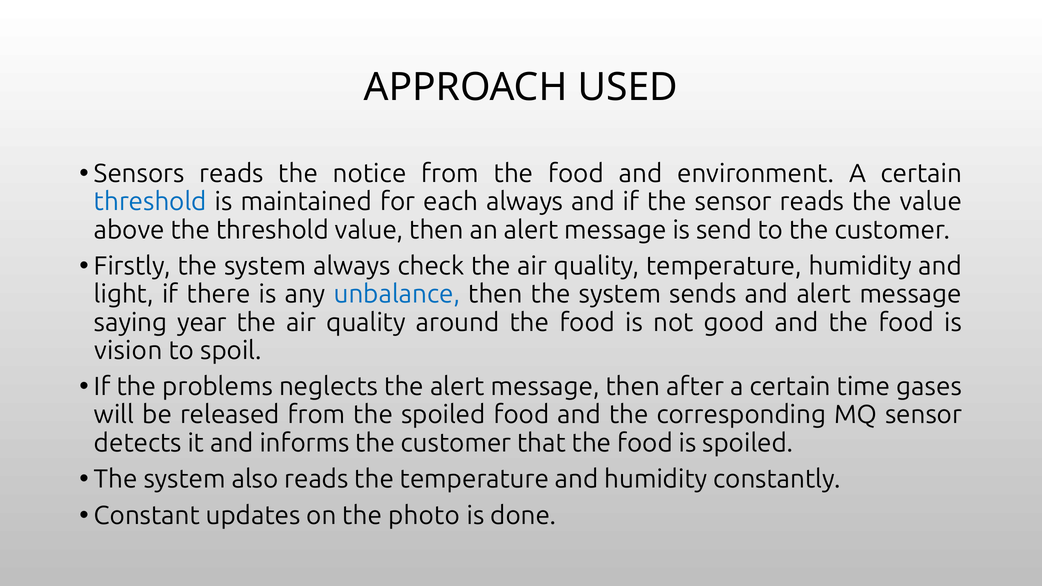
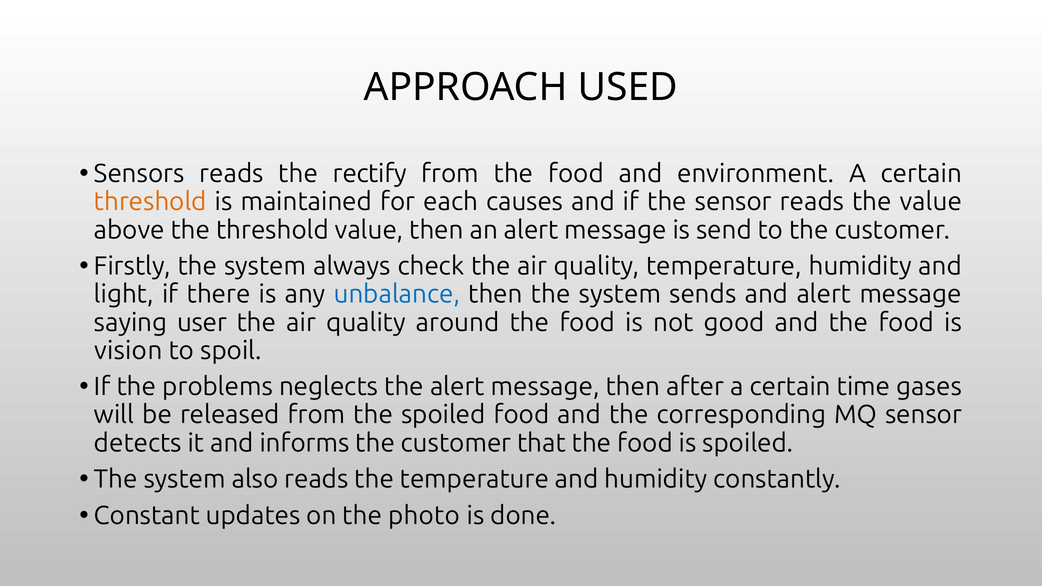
notice: notice -> rectify (370, 174)
threshold colour: blue -> orange (150, 202)
each always: always -> causes (525, 202)
year: year -> user (202, 322)
